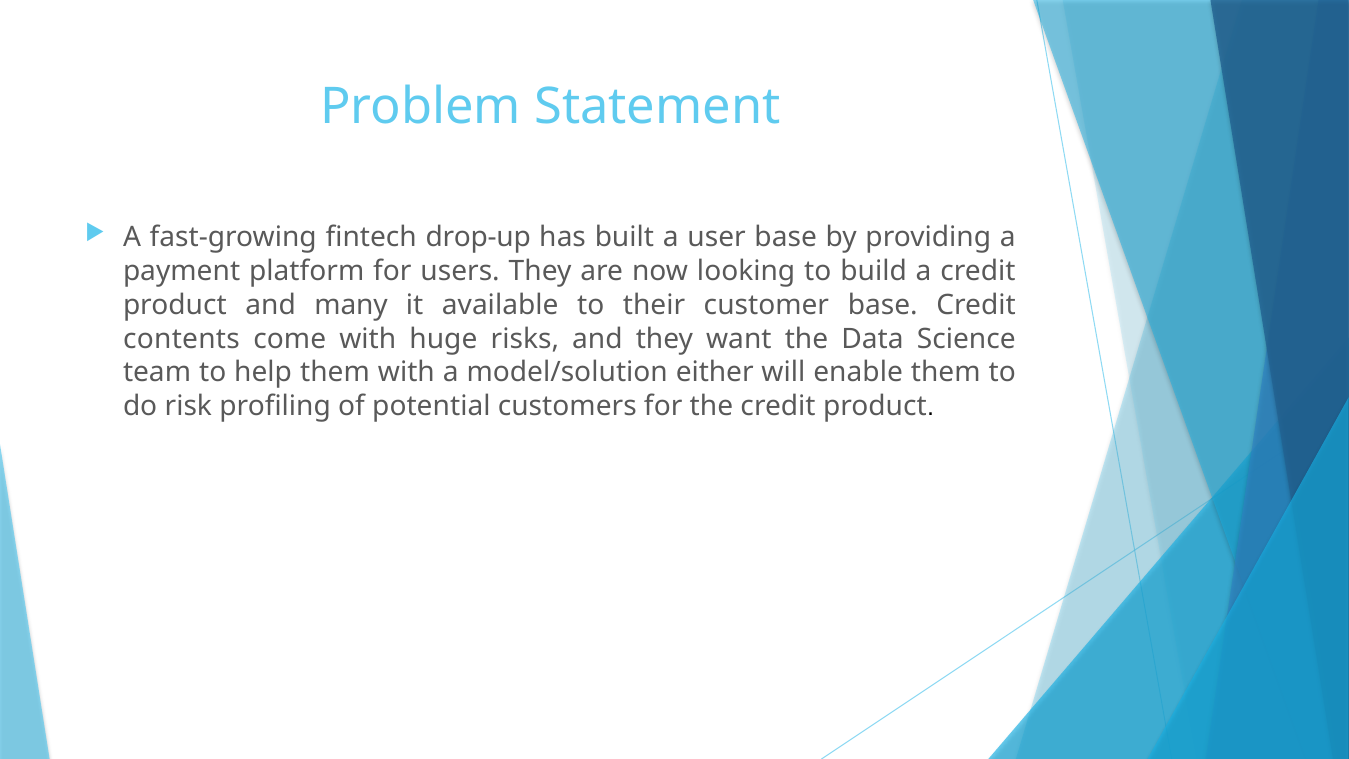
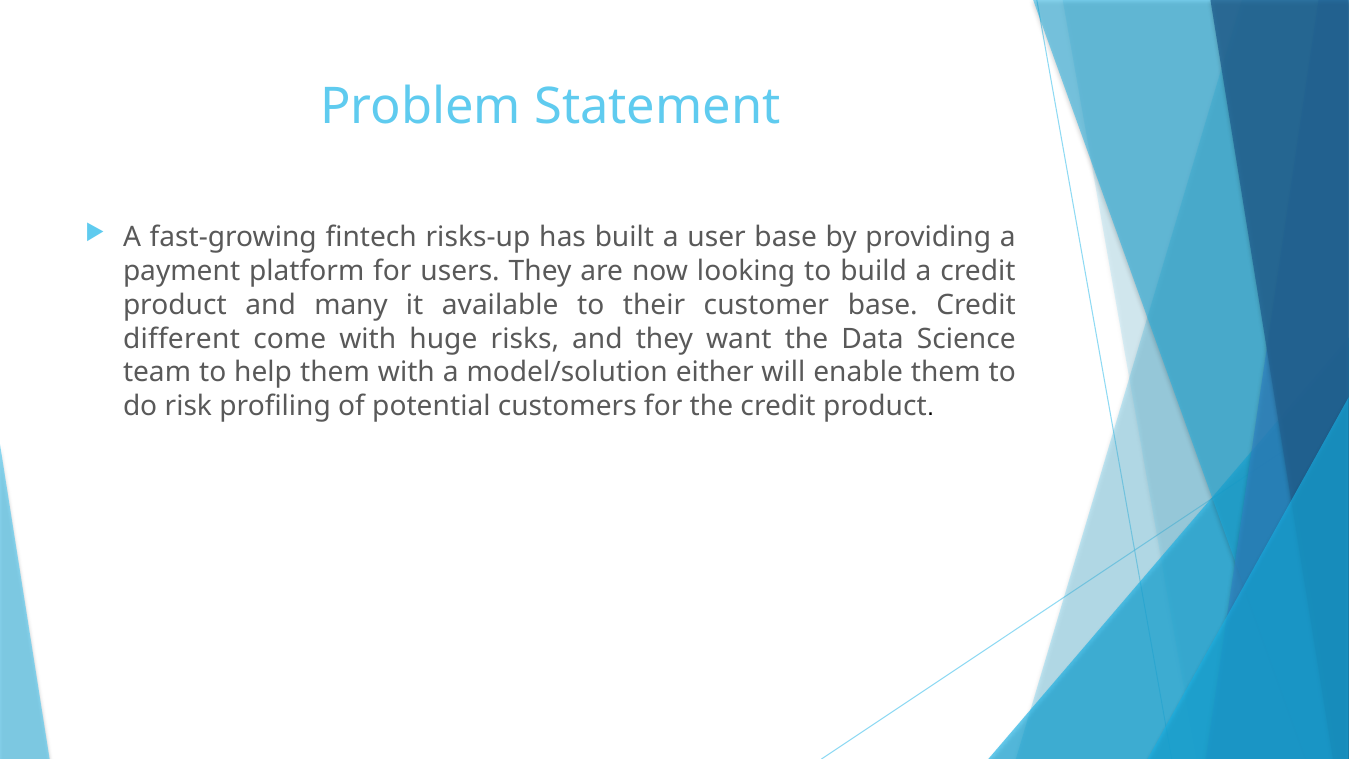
drop-up: drop-up -> risks-up (478, 237)
contents: contents -> different (181, 339)
